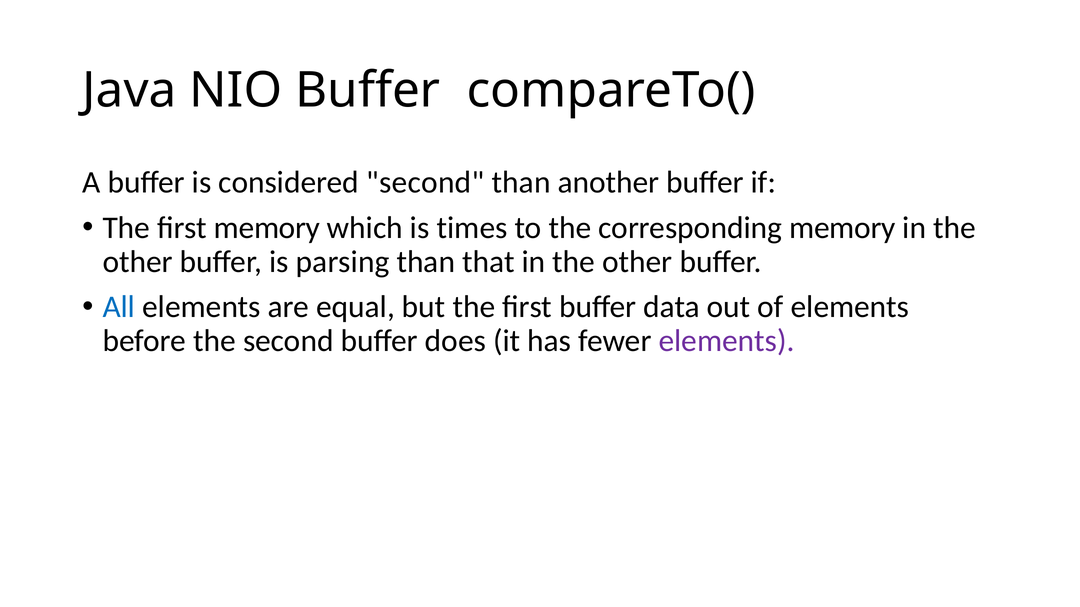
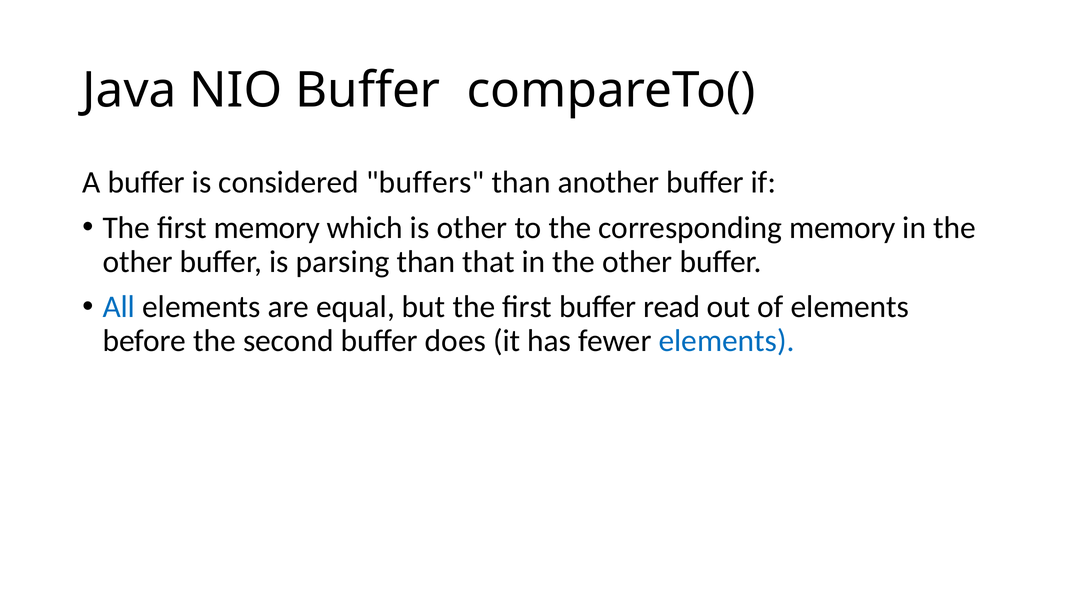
considered second: second -> buffers (425, 183)
is times: times -> other (472, 228)
data: data -> read (672, 307)
elements colour: purple -> blue (727, 341)
